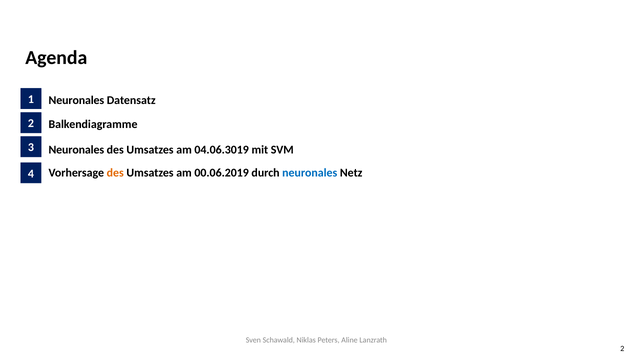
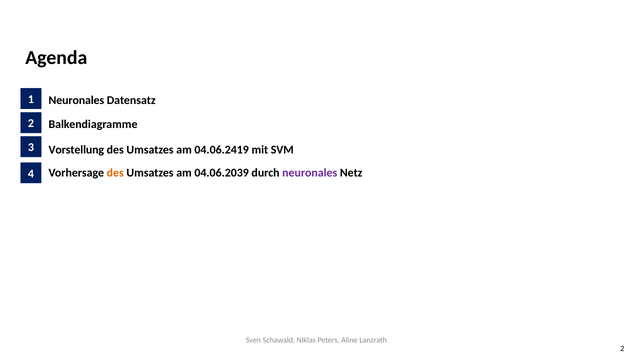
Neuronales: Neuronales -> Vorstellung (76, 150)
04.06.3019: 04.06.3019 -> 04.06.2419 (222, 150)
00.06.2019: 00.06.2019 -> 04.06.2039 (222, 173)
neuronales colour: blue -> purple (310, 173)
